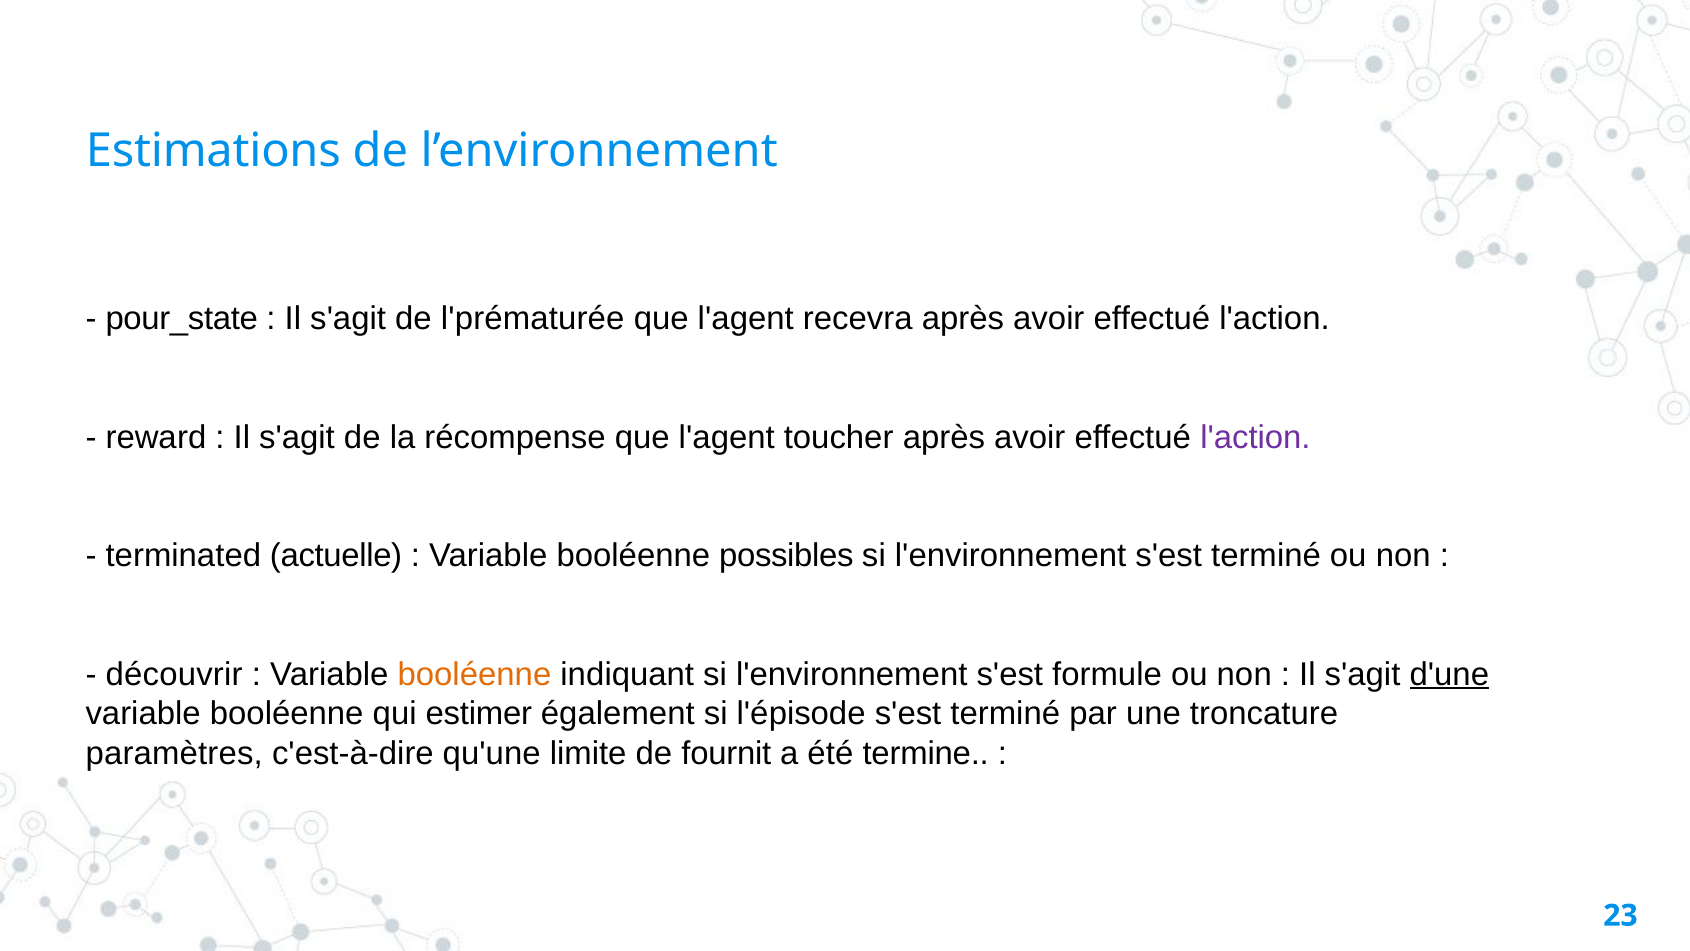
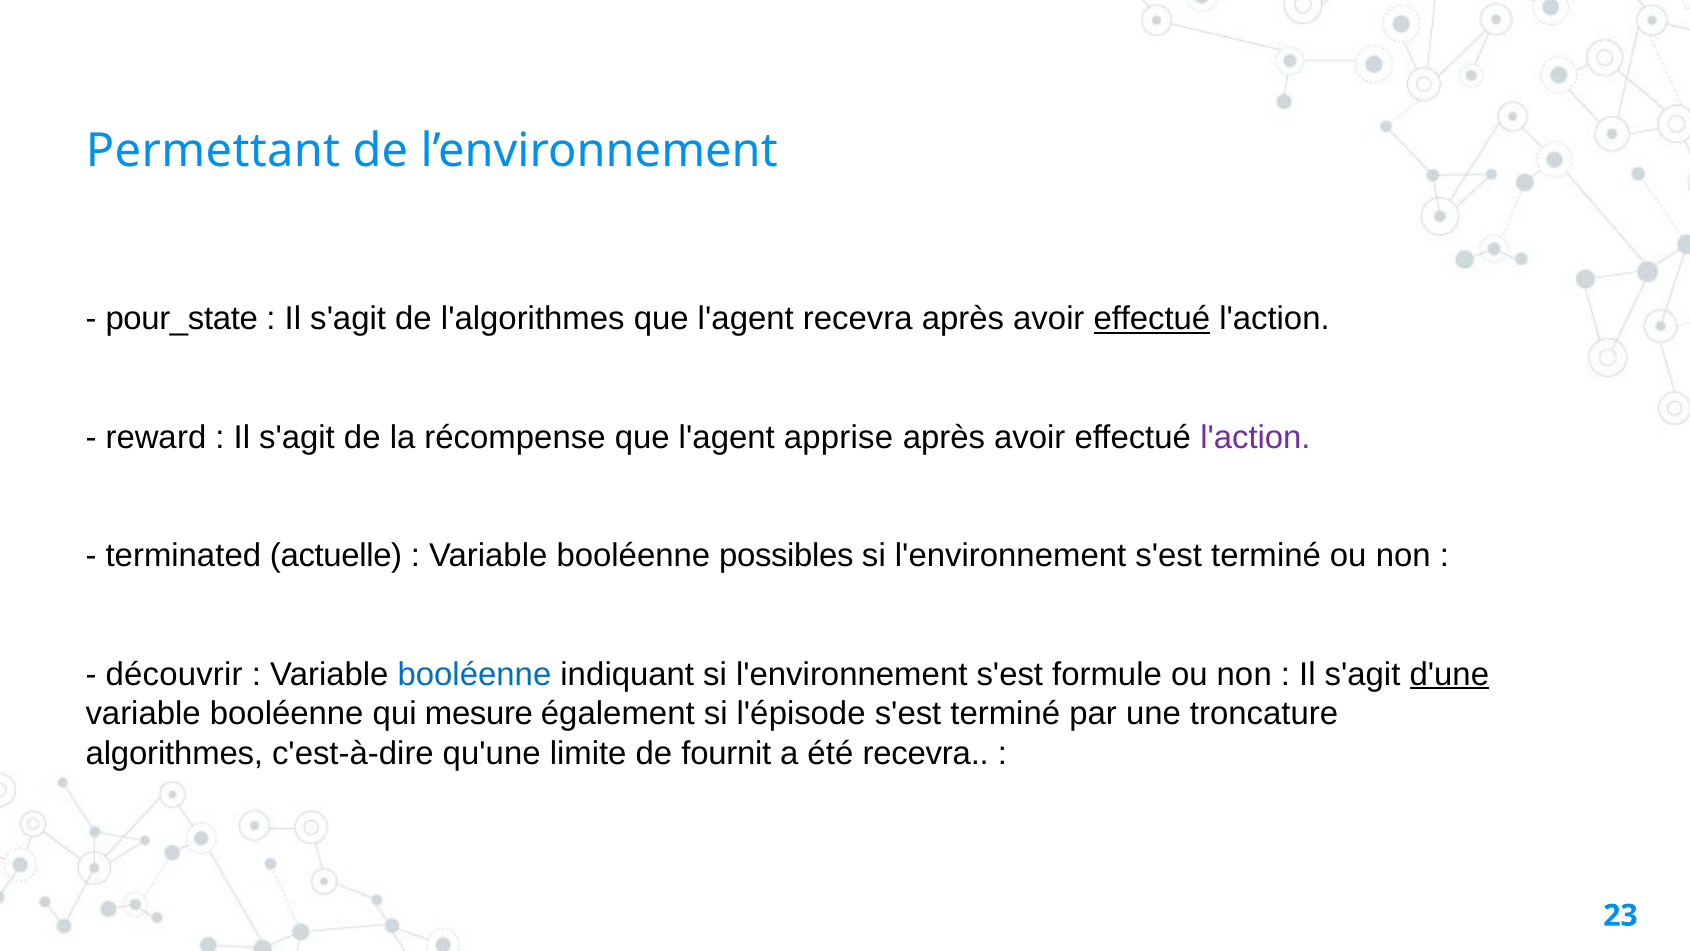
Estimations: Estimations -> Permettant (213, 151)
l'prématurée: l'prématurée -> l'algorithmes (533, 319)
effectué underline: none -> present (1152, 319)
toucher: toucher -> apprise (839, 437)
booléenne colour: orange -> blue (474, 674)
estimer: estimer -> mesure (479, 713)
paramètres: paramètres -> algorithmes (174, 753)
été termine: termine -> recevra (926, 753)
